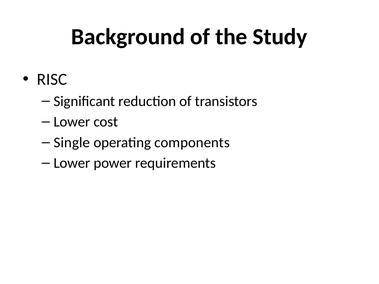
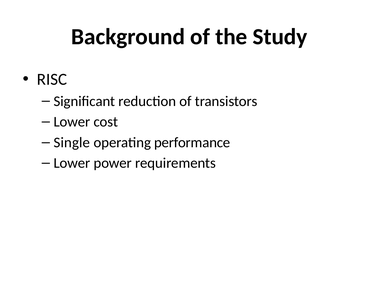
components: components -> performance (192, 143)
